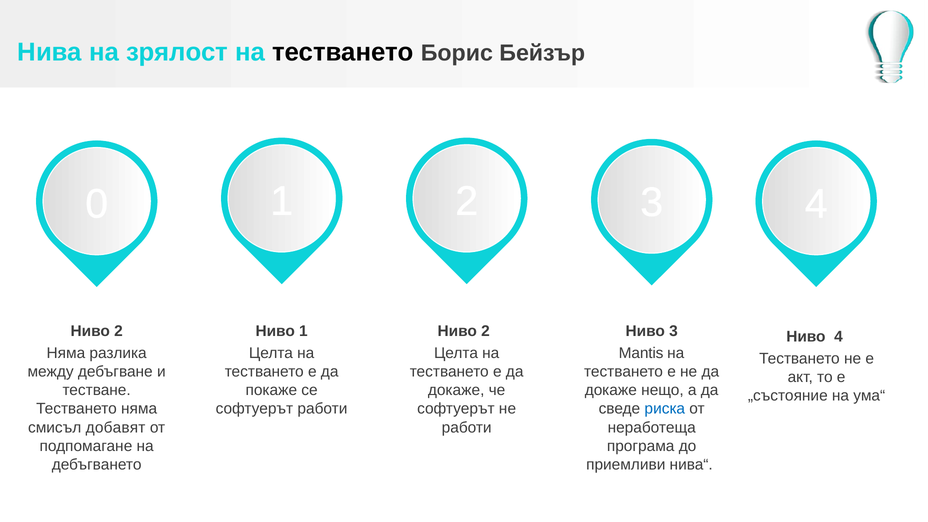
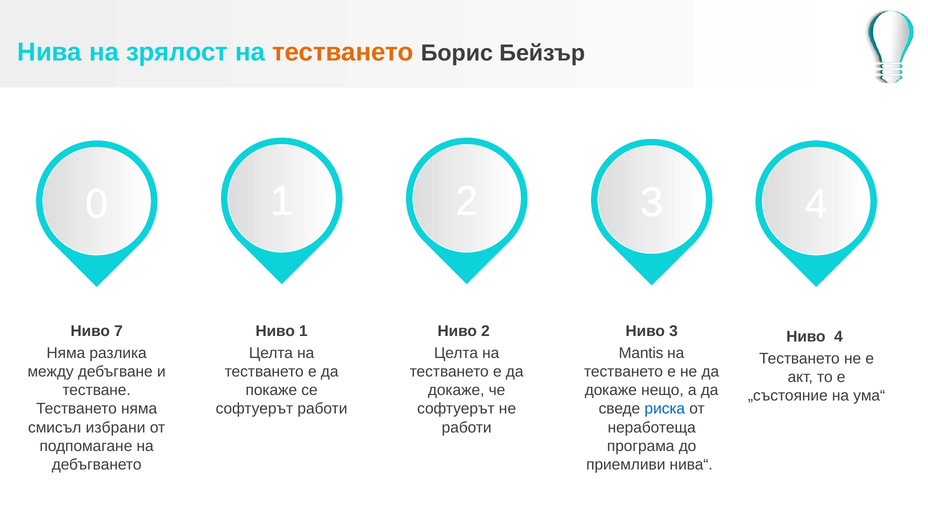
тестването colour: black -> orange (343, 52)
2: 2 -> 7 (118, 331)
добавят: добавят -> избрани (116, 427)
